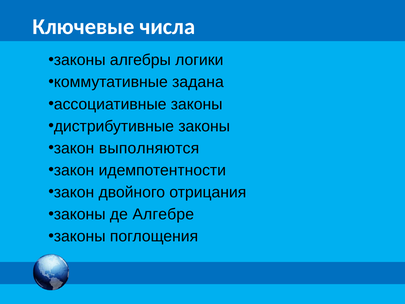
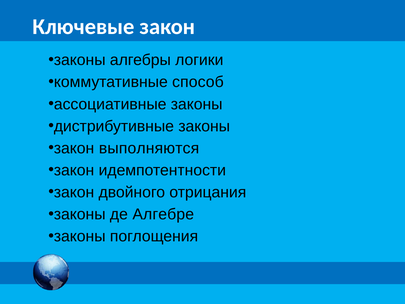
Ключевые числа: числа -> закон (167, 27)
задана: задана -> способ (198, 82)
